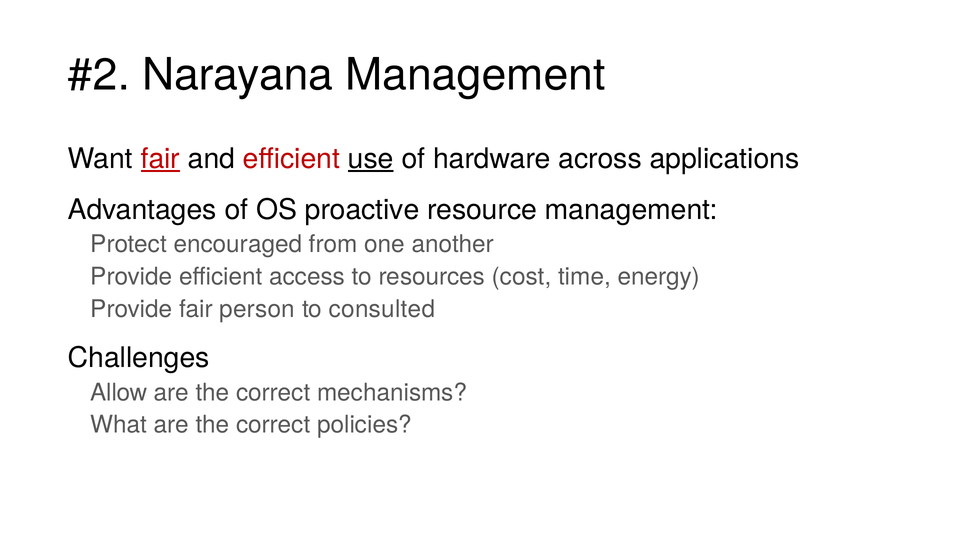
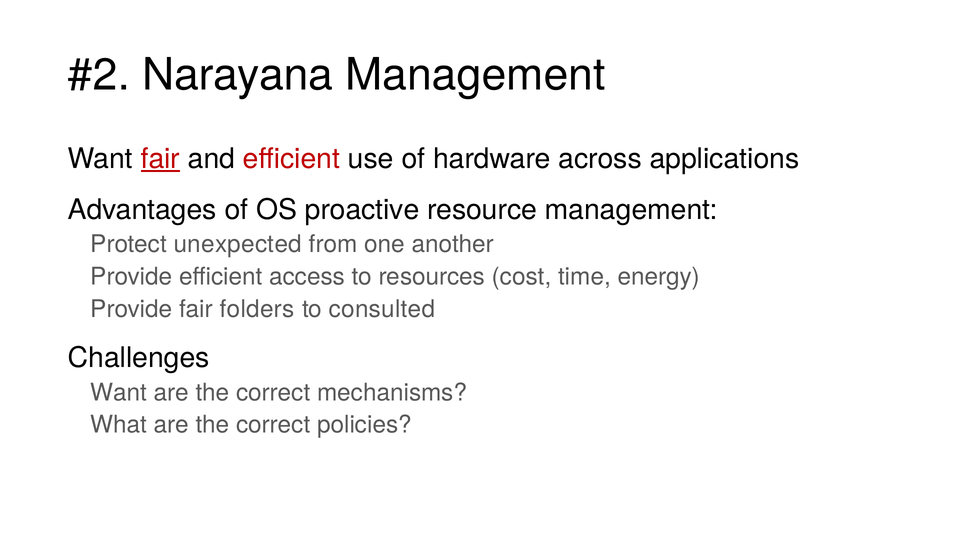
use underline: present -> none (371, 159)
encouraged: encouraged -> unexpected (238, 244)
person: person -> folders (257, 309)
Allow: Allow -> Want (119, 392)
